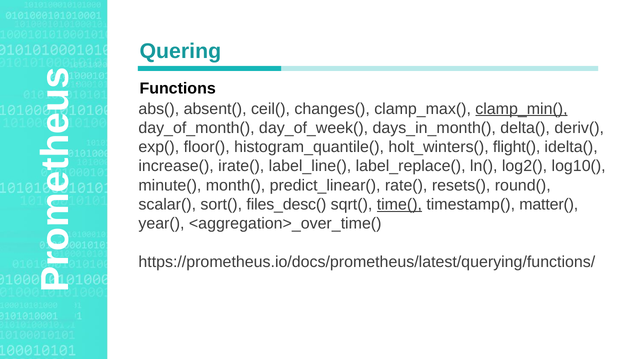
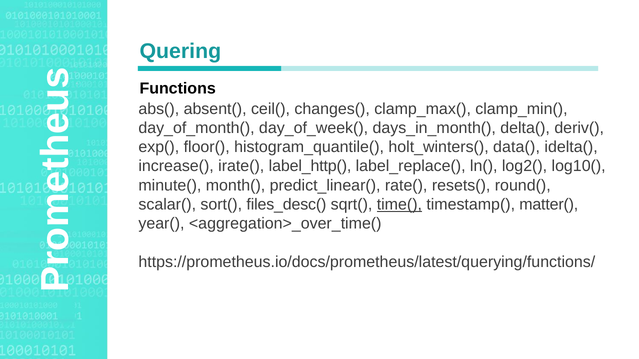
clamp_min( underline: present -> none (521, 109)
flight(: flight( -> data( (516, 147)
label_line(: label_line( -> label_http( (310, 166)
